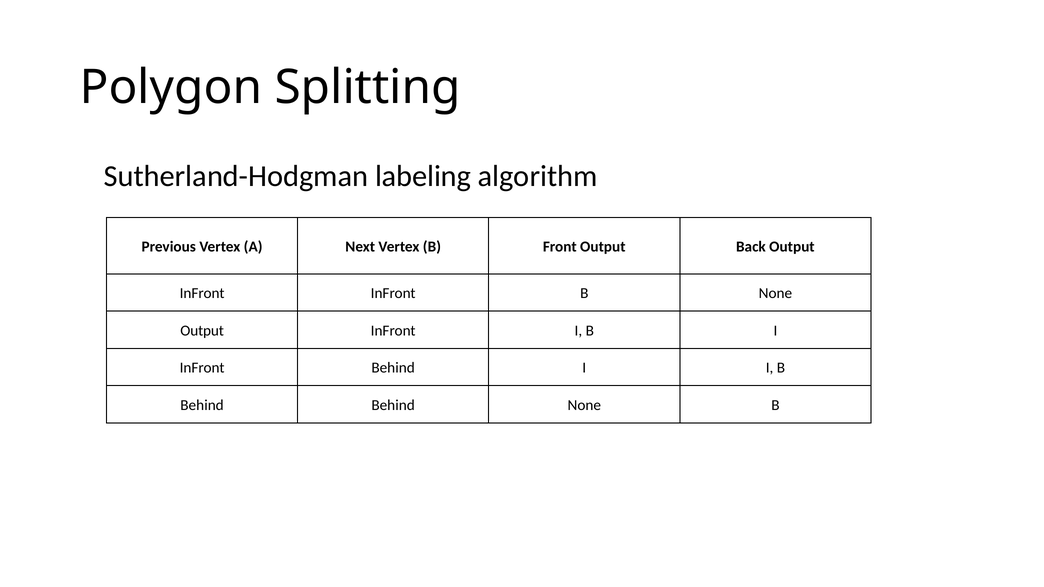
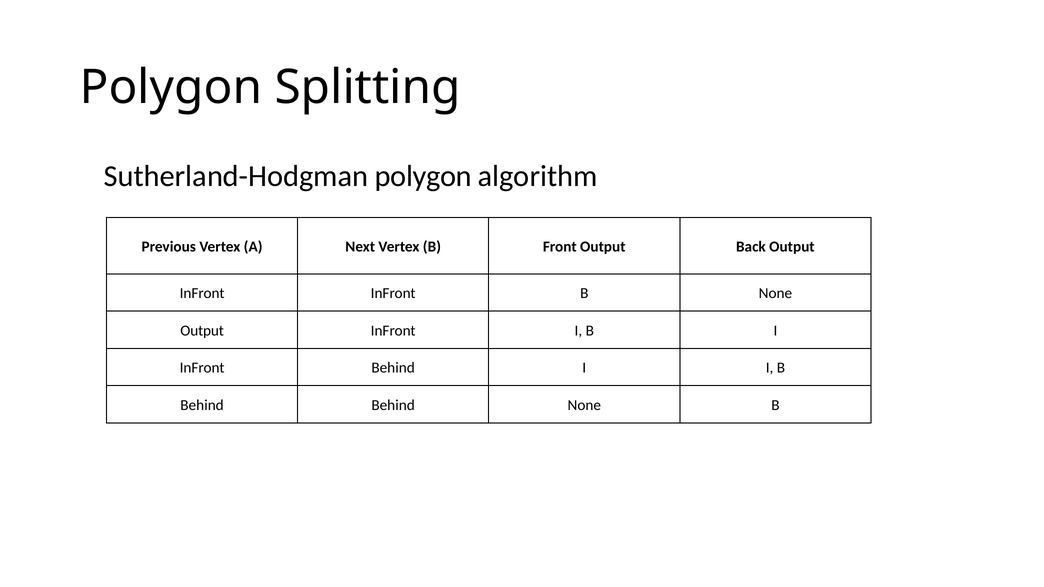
Sutherland-Hodgman labeling: labeling -> polygon (423, 176)
